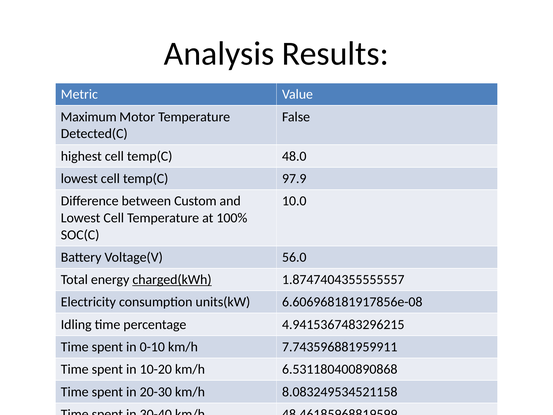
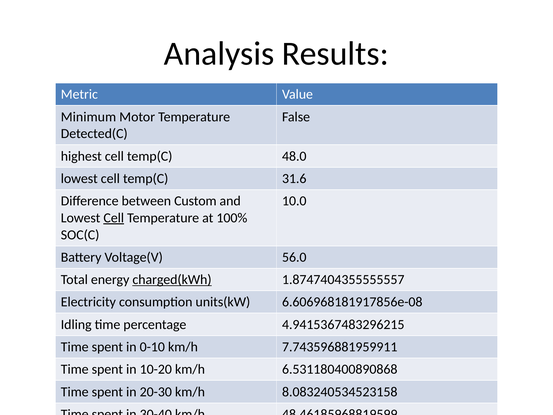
Maximum: Maximum -> Minimum (88, 117)
97.9: 97.9 -> 31.6 (294, 178)
Cell underline: none -> present (114, 218)
8.083249534521158: 8.083249534521158 -> 8.083240534523158 (340, 392)
